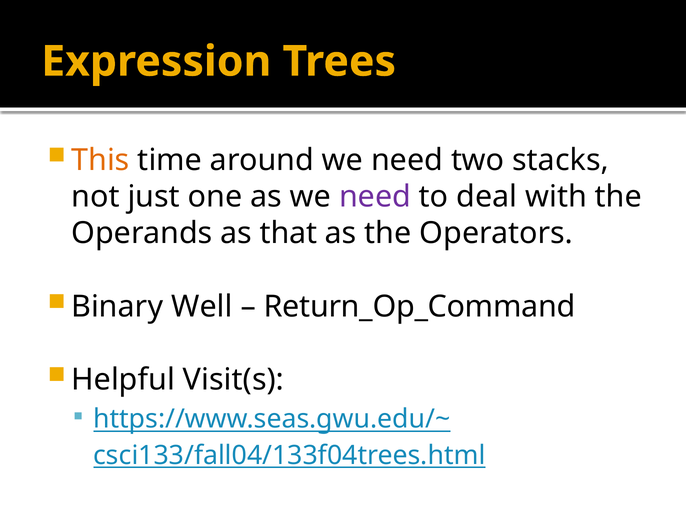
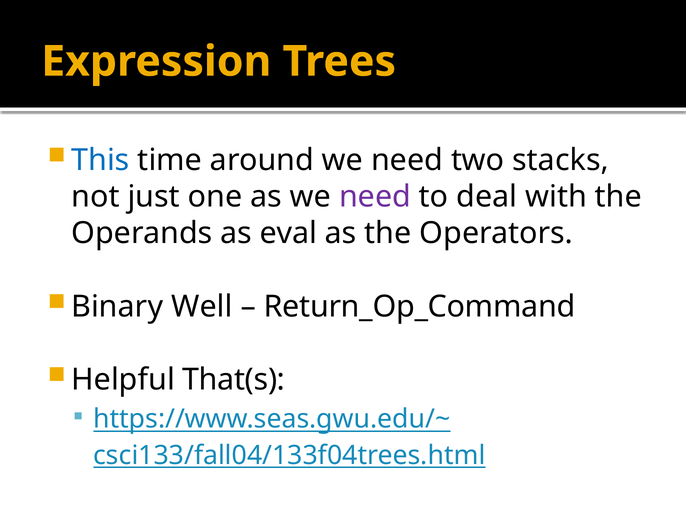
This colour: orange -> blue (100, 160)
that: that -> eval (289, 234)
Visit(s: Visit(s -> That(s (234, 380)
